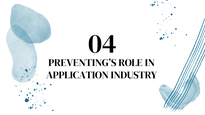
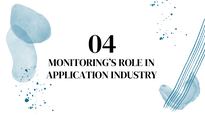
PREVENTING’S: PREVENTING’S -> MONITORING’S (82, 63)
